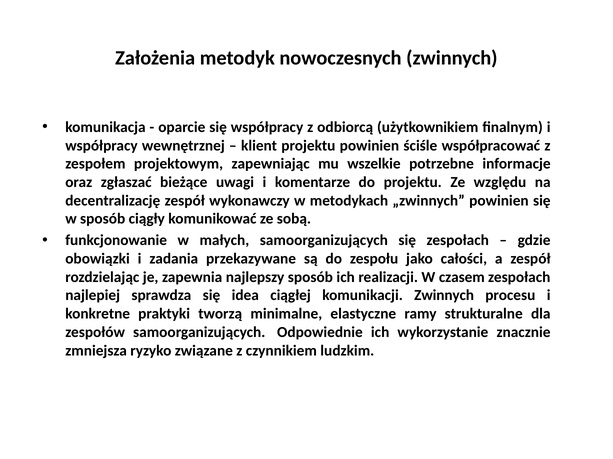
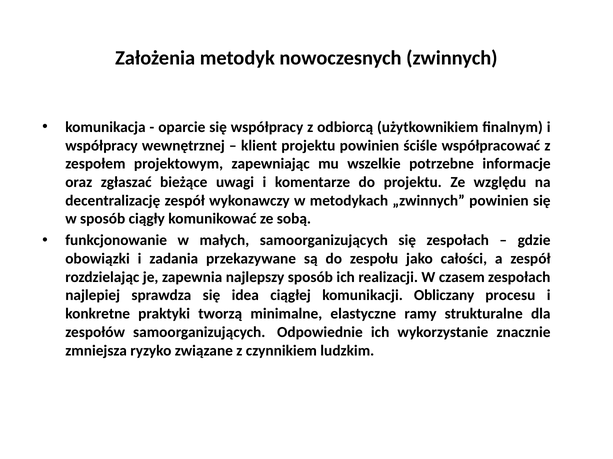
komunikacji Zwinnych: Zwinnych -> Obliczany (444, 296)
